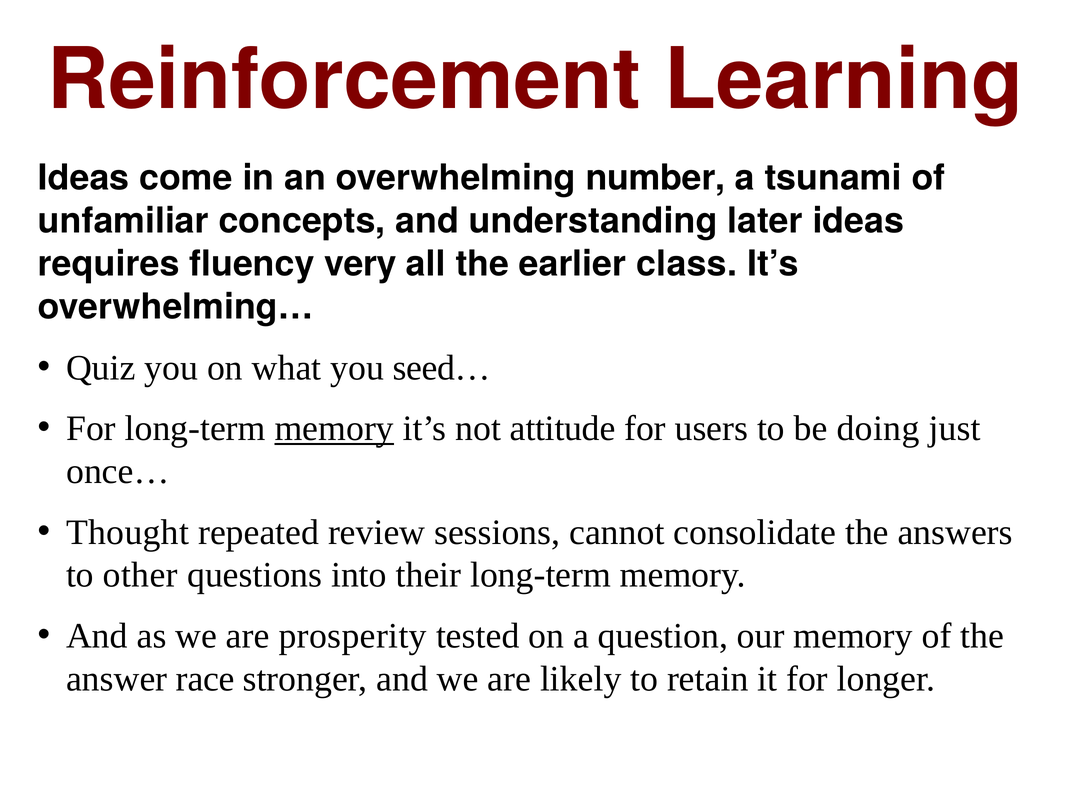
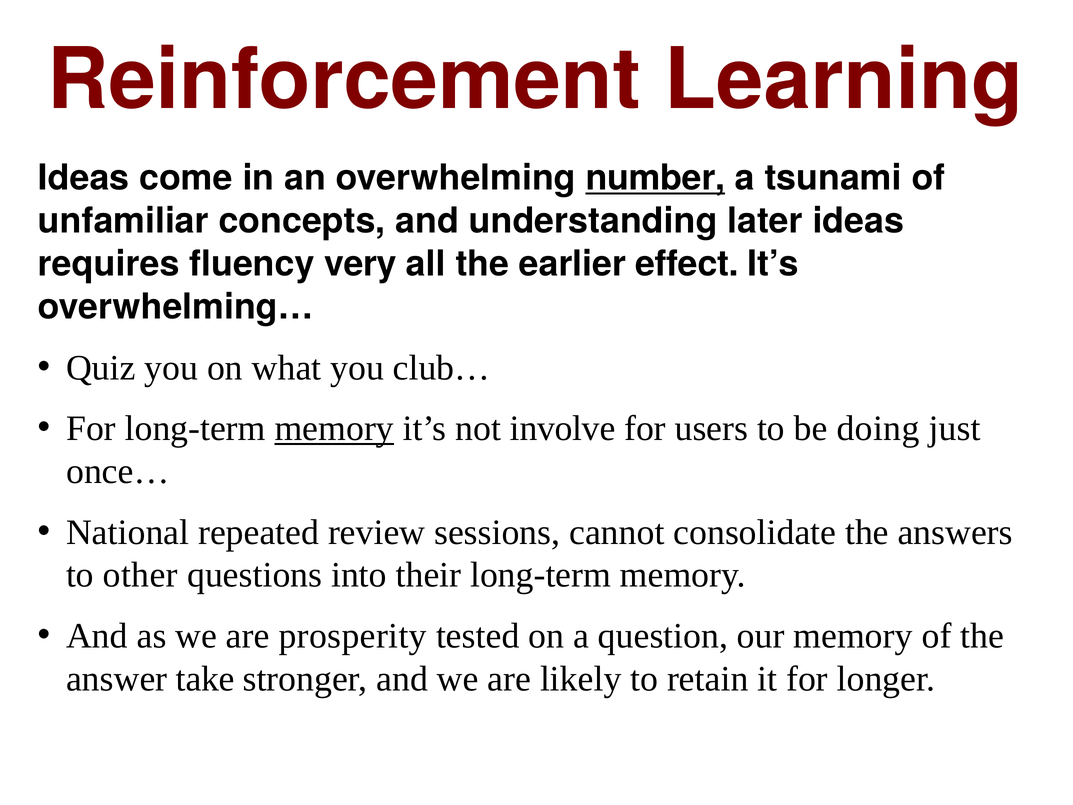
number underline: none -> present (655, 178)
class: class -> effect (687, 264)
seed…: seed… -> club… (441, 368)
attitude: attitude -> involve (563, 428)
Thought: Thought -> National (128, 532)
race: race -> take (205, 679)
